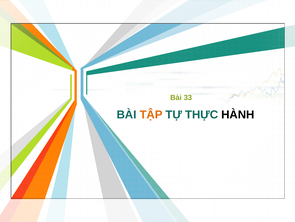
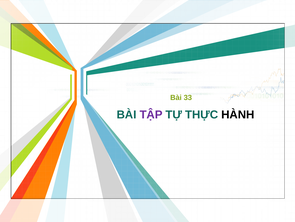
TẬP colour: orange -> purple (151, 114)
